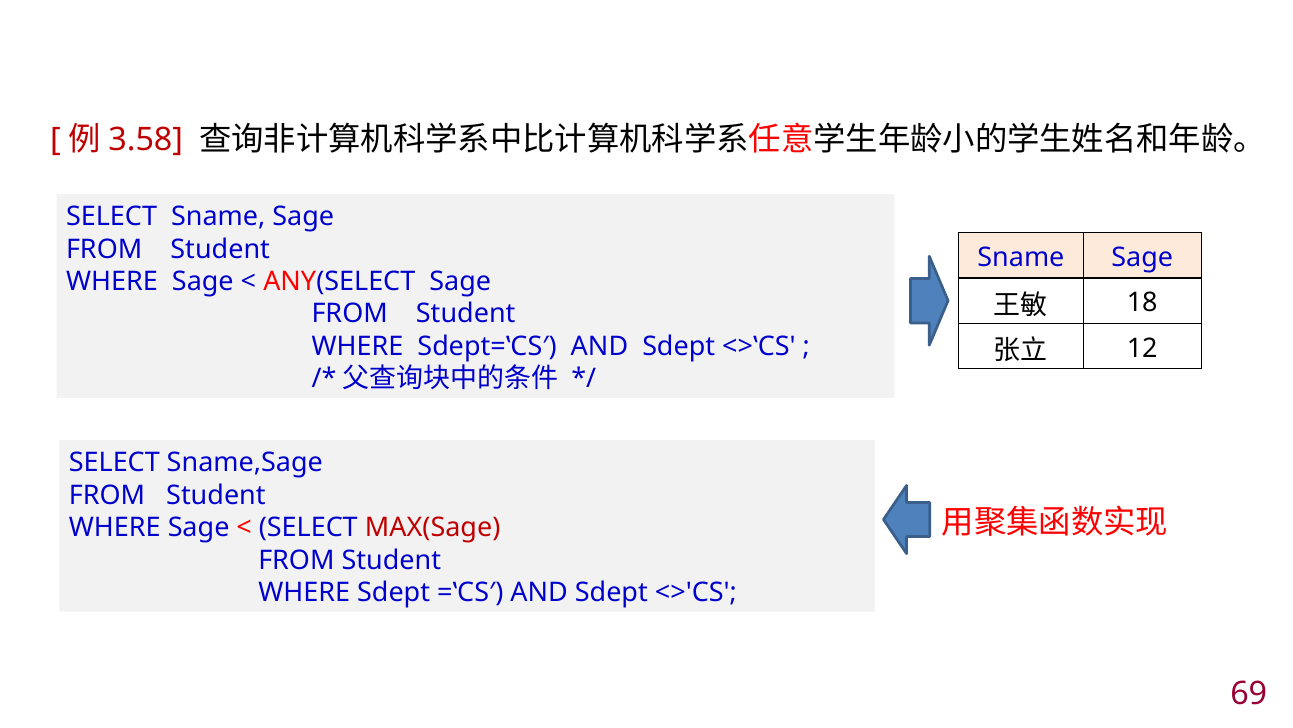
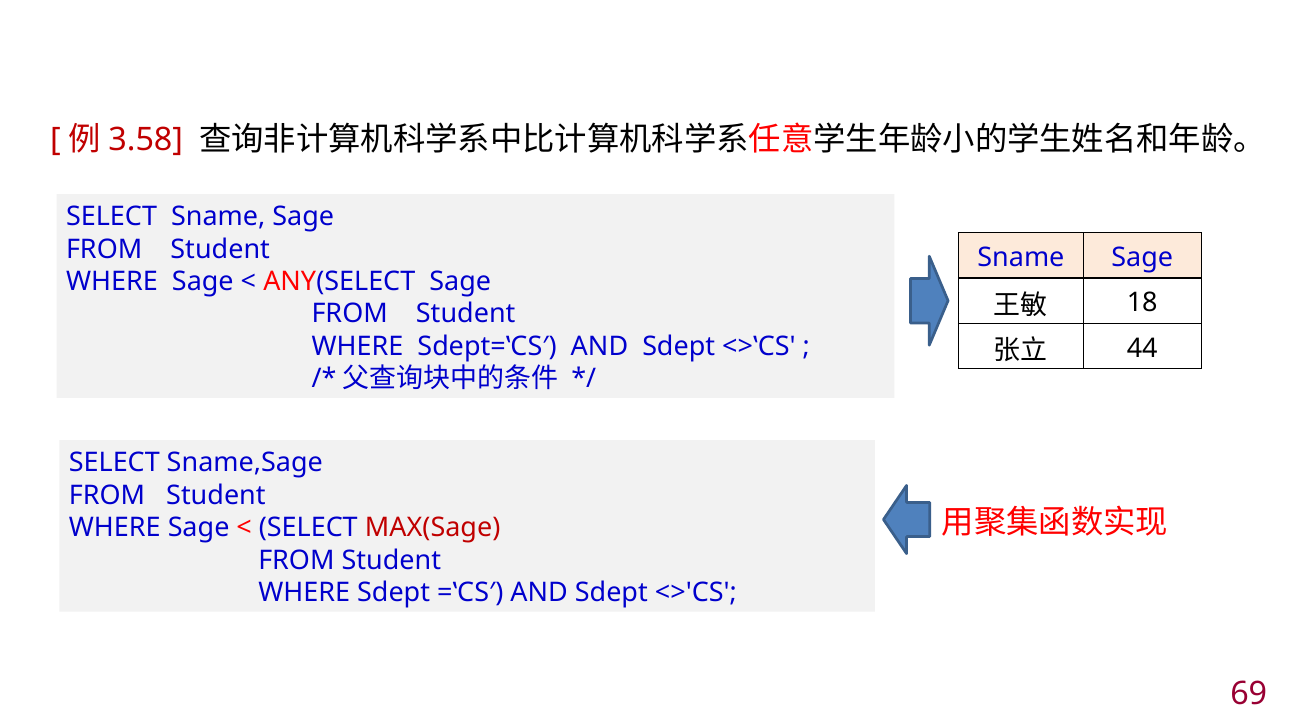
12: 12 -> 44 (1142, 348)
